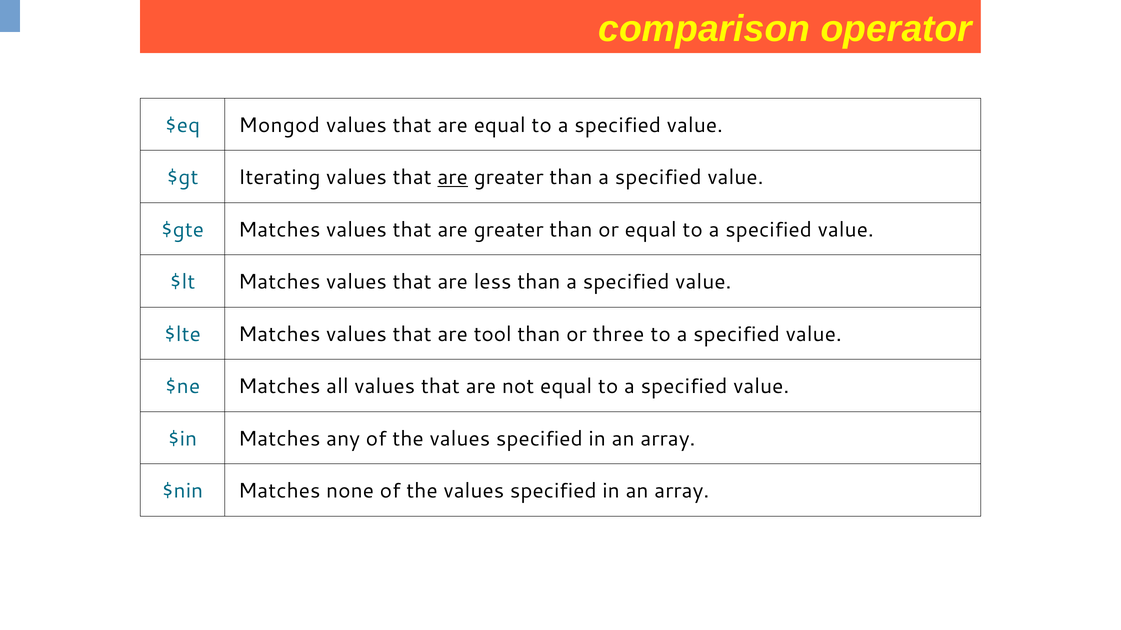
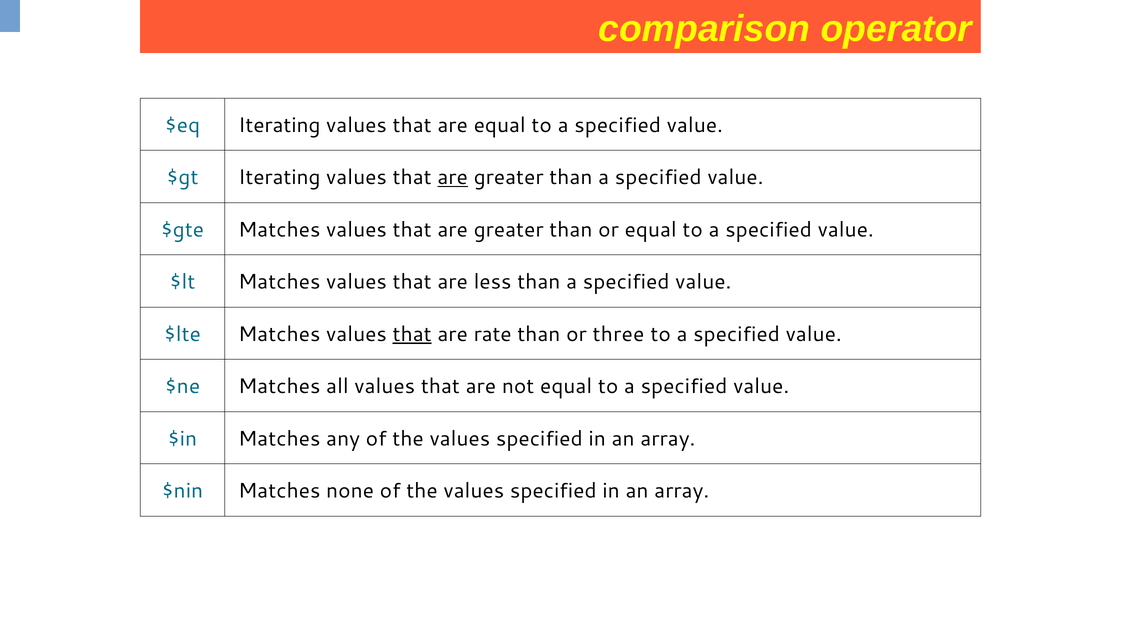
$eq Mongod: Mongod -> Iterating (279, 125)
that underline: none -> present (412, 335)
tool: tool -> rate (493, 335)
